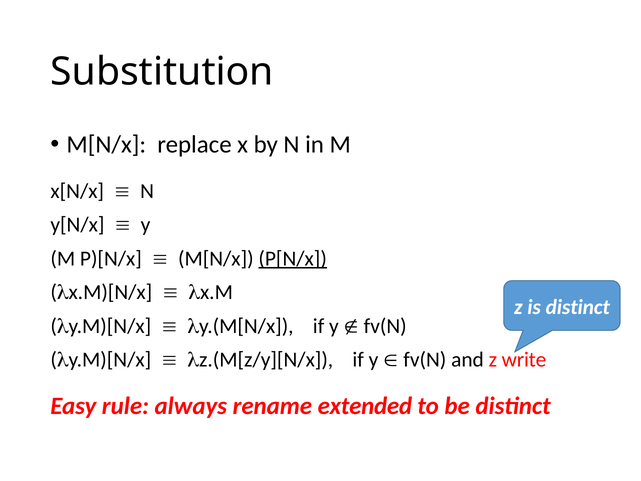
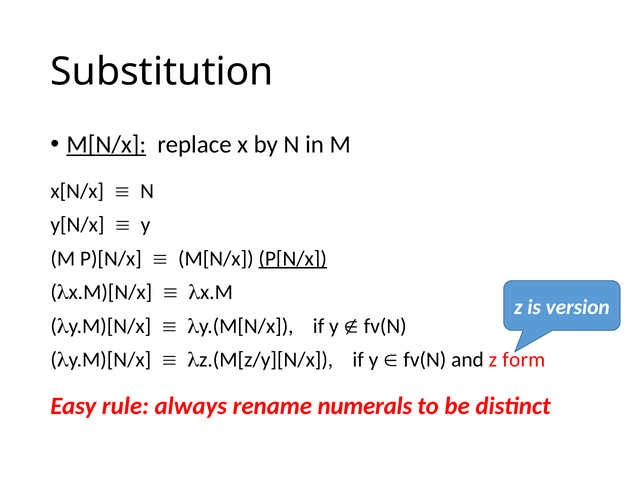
M[N/x underline: none -> present (106, 145)
is distinct: distinct -> version (578, 307)
write: write -> form (524, 360)
extended: extended -> numerals (365, 406)
